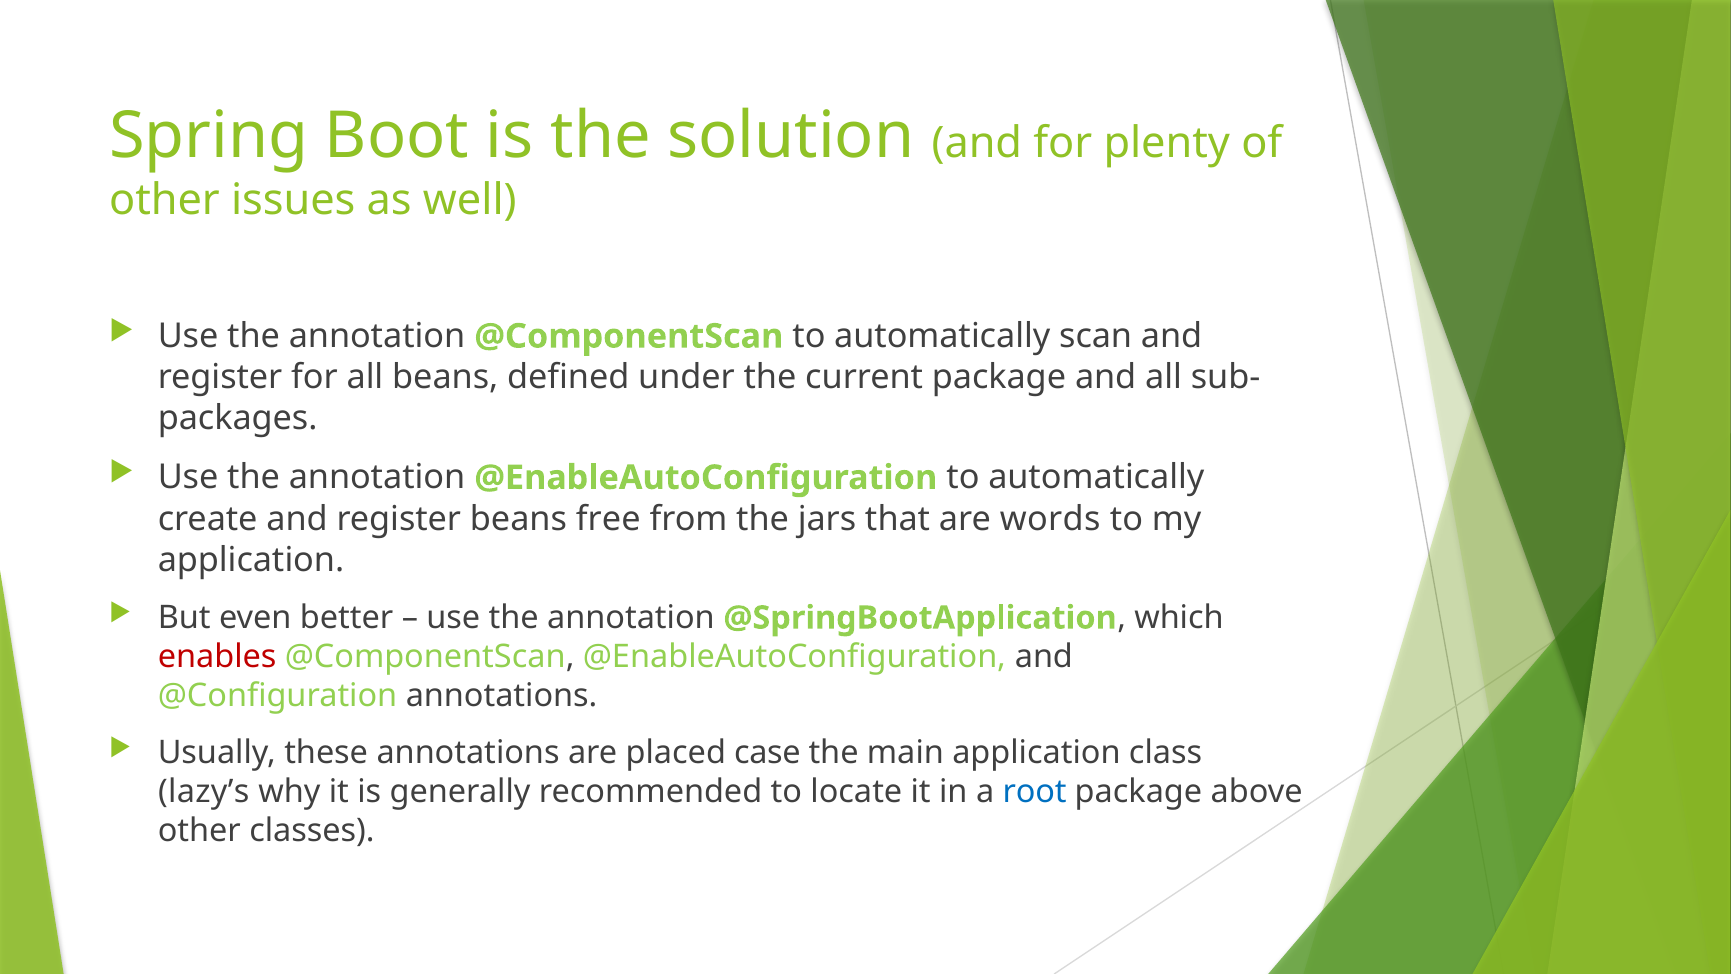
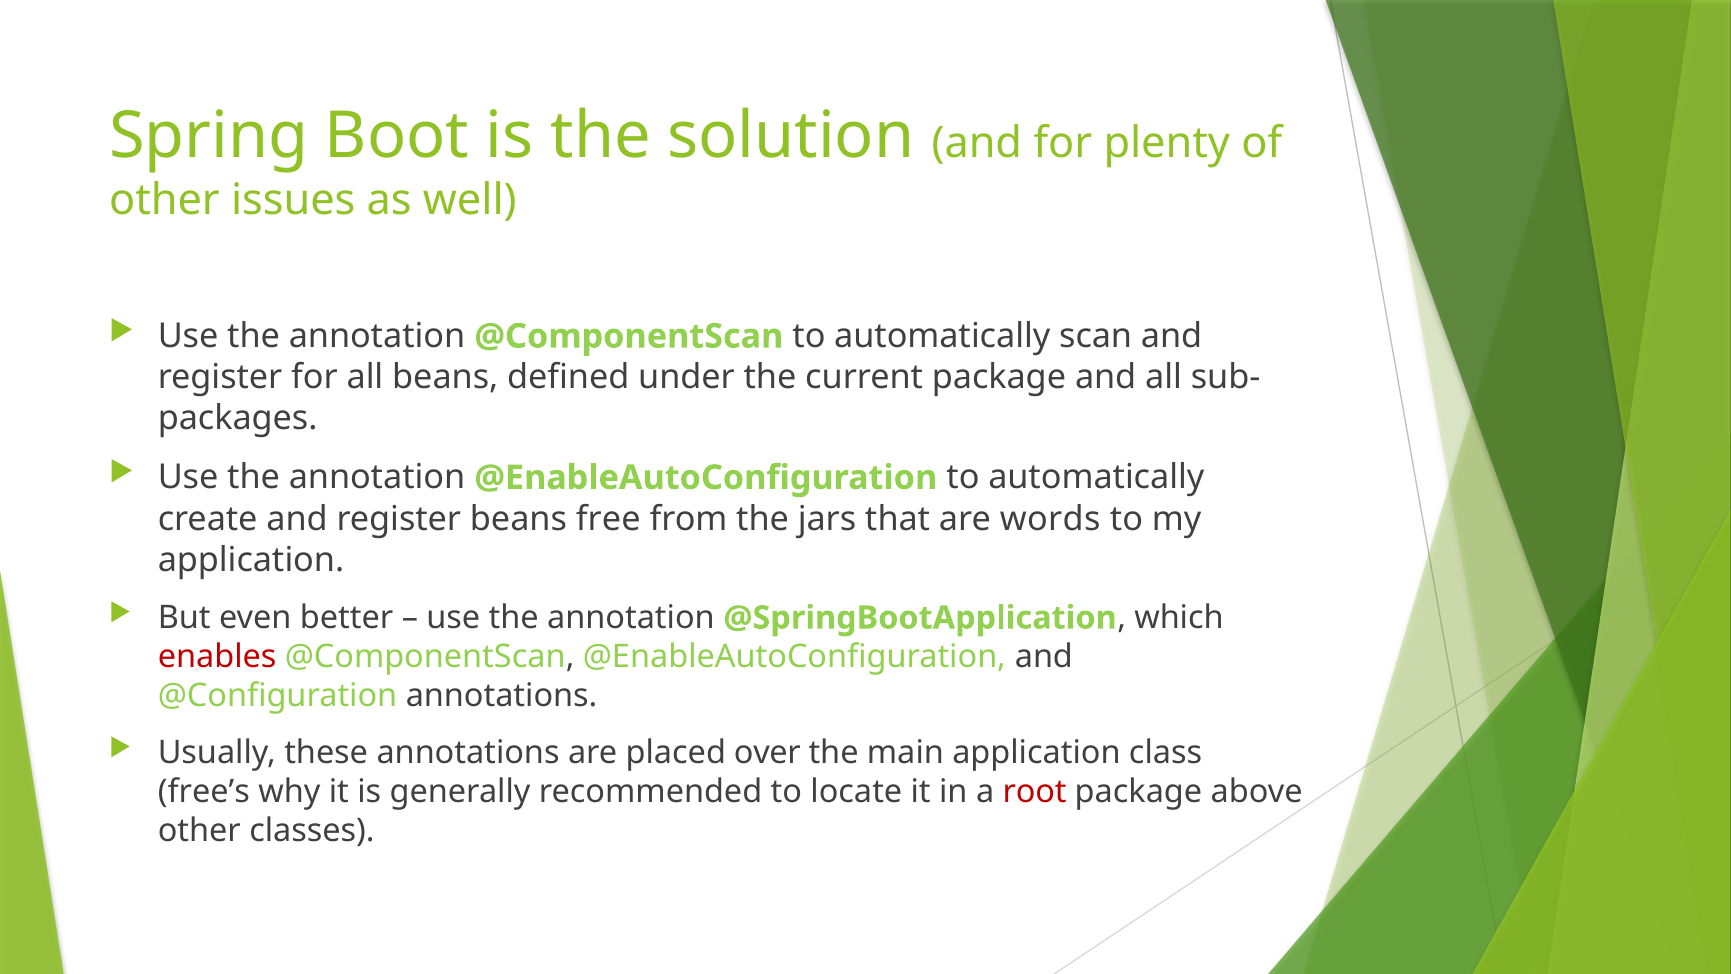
case: case -> over (767, 753)
lazy’s: lazy’s -> free’s (204, 791)
root colour: blue -> red (1035, 791)
